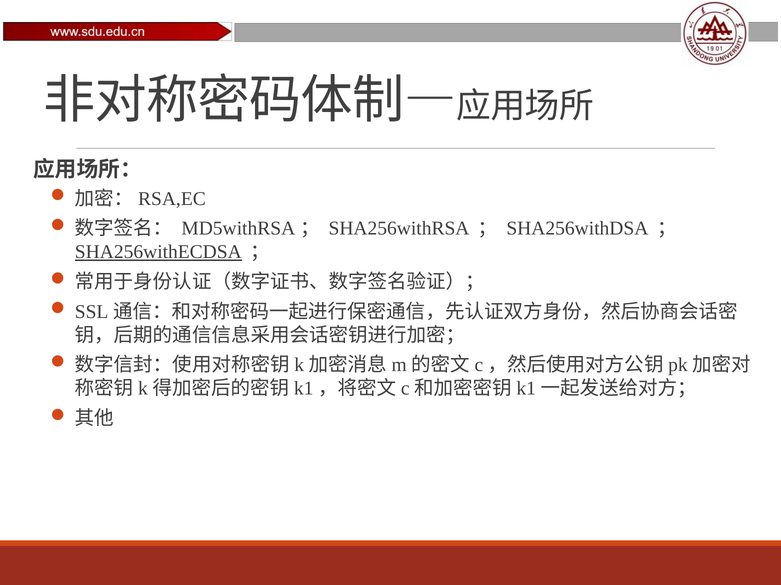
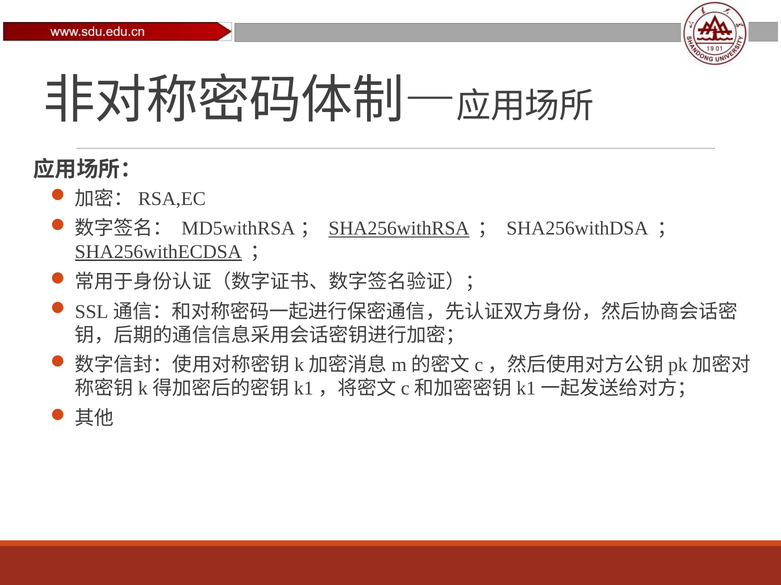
SHA256withRSA underline: none -> present (399, 229)
